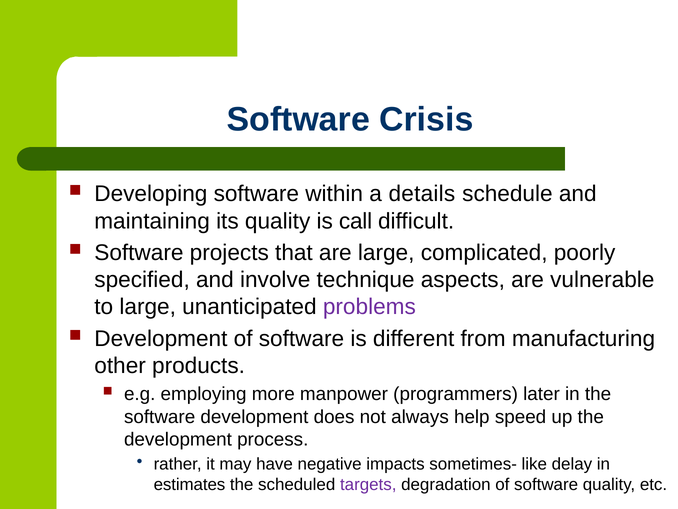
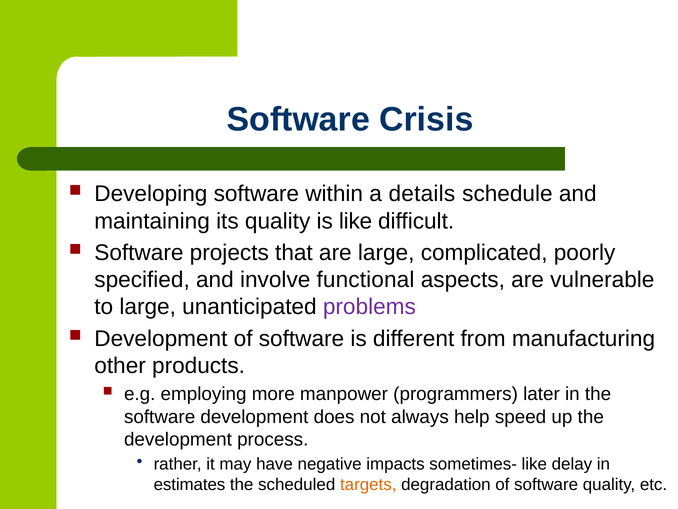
is call: call -> like (356, 221)
technique: technique -> functional (366, 280)
targets colour: purple -> orange (368, 484)
